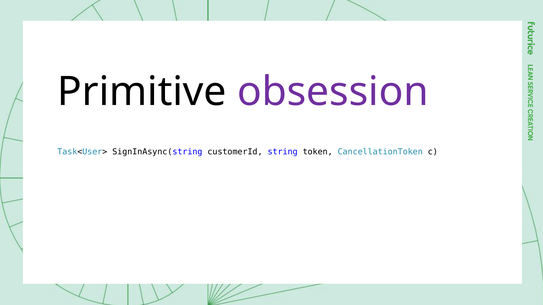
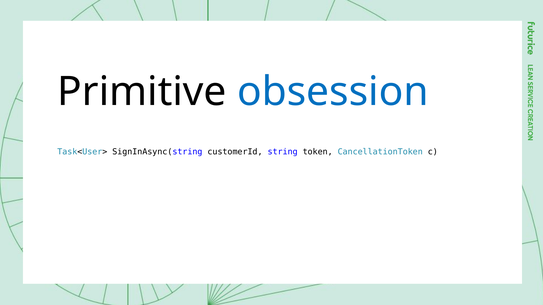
obsession colour: purple -> blue (333, 92)
